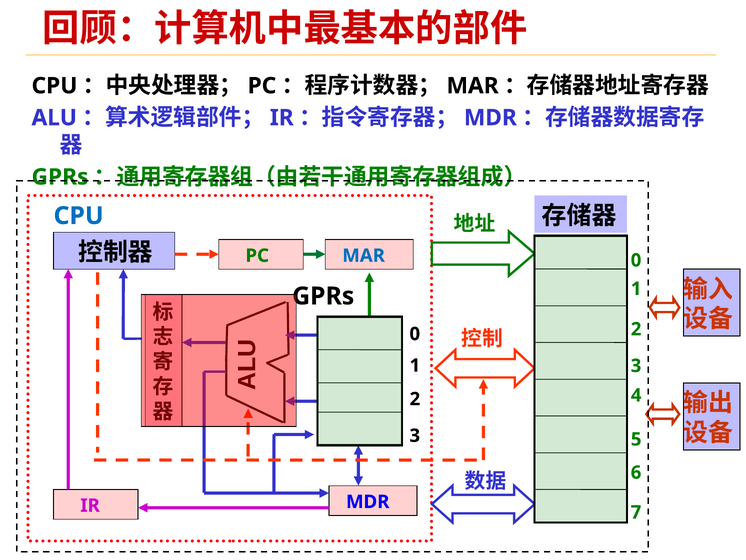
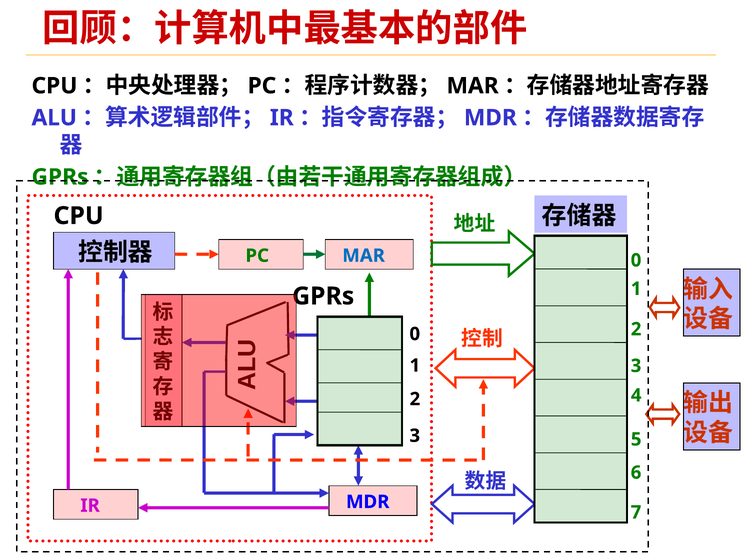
CPU colour: blue -> black (79, 216)
